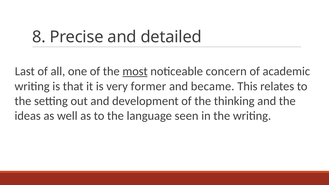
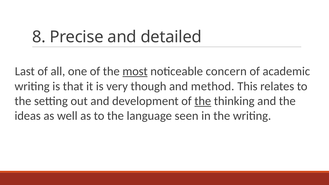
former: former -> though (148, 86)
became: became -> method (213, 86)
the underline: none -> present (203, 101)
